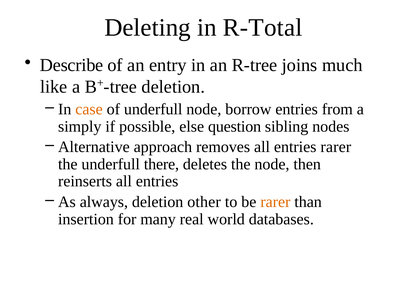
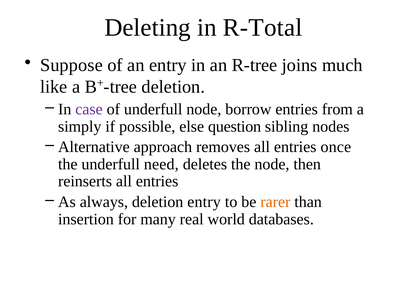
Describe: Describe -> Suppose (71, 65)
case colour: orange -> purple (89, 109)
entries rarer: rarer -> once (336, 147)
there: there -> need (161, 164)
deletion other: other -> entry (204, 202)
